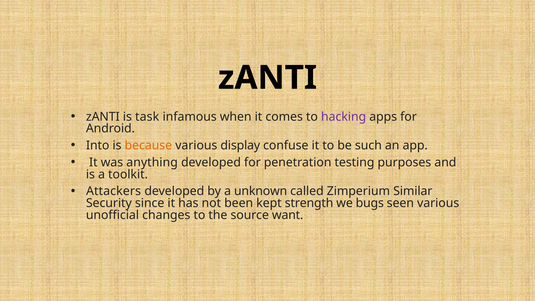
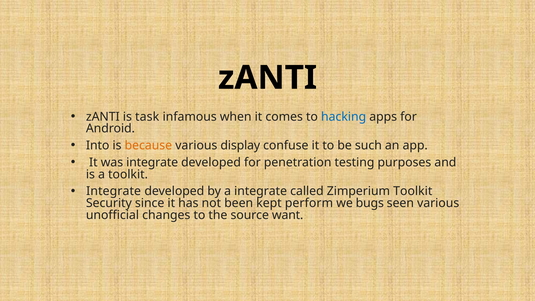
hacking colour: purple -> blue (344, 117)
was anything: anything -> integrate (152, 162)
Attackers: Attackers -> Integrate (114, 191)
a unknown: unknown -> integrate (261, 191)
Zimperium Similar: Similar -> Toolkit (413, 191)
strength: strength -> perform (309, 203)
